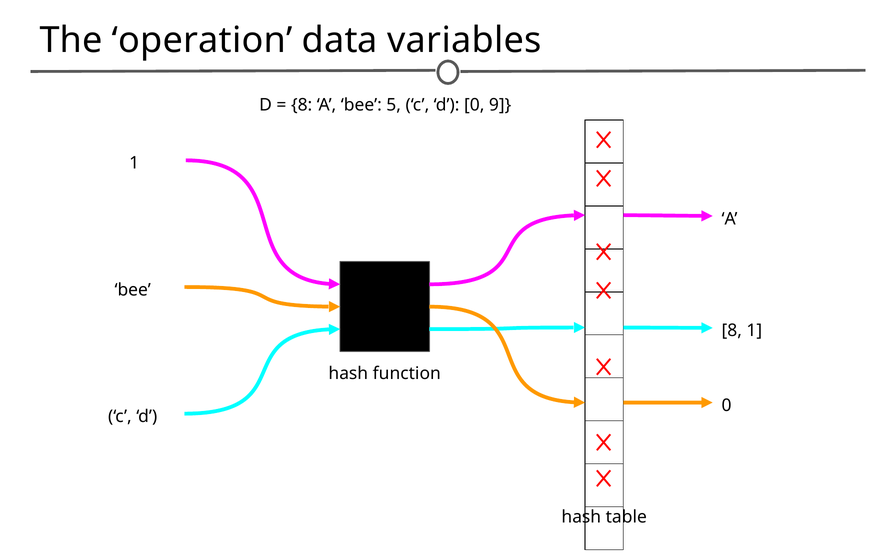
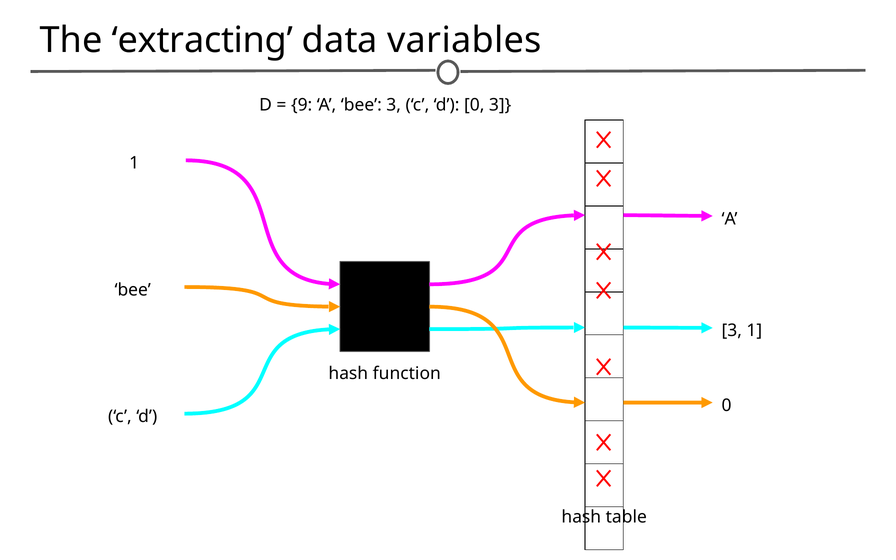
operation: operation -> extracting (202, 40)
8: 8 -> 9 (302, 105)
bee 5: 5 -> 3 (394, 105)
0 9: 9 -> 3 (500, 105)
8: 8 -> 3 (732, 331)
